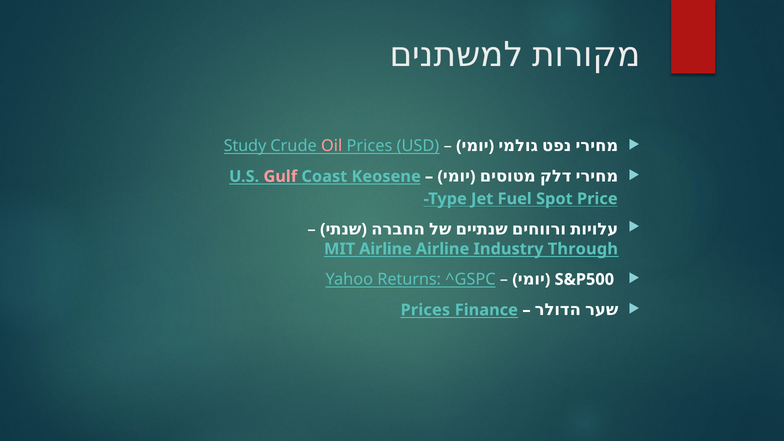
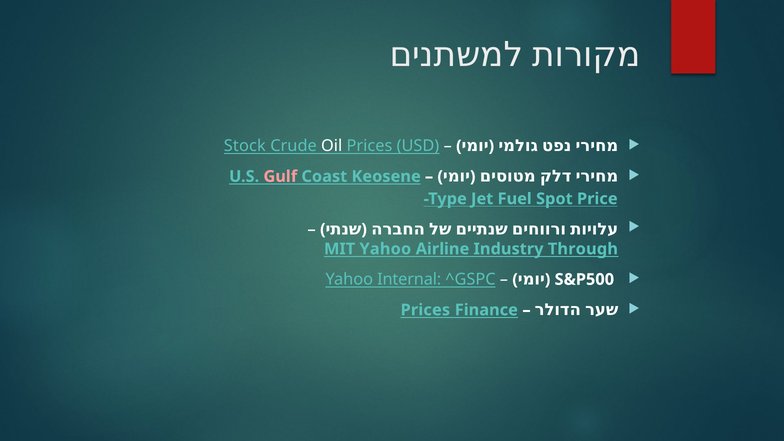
Study: Study -> Stock (245, 146)
Oil colour: pink -> white (332, 146)
MIT Airline: Airline -> Yahoo (385, 249)
Returns: Returns -> Internal (409, 279)
